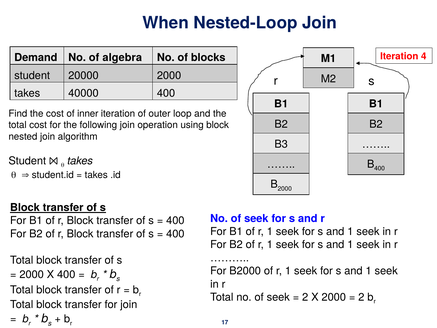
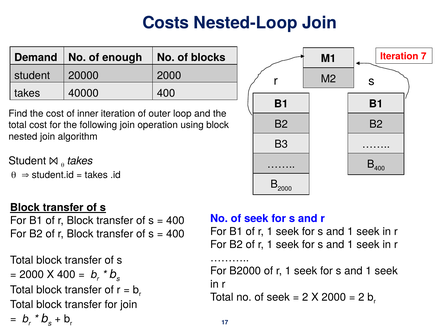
When: When -> Costs (166, 23)
4: 4 -> 7 (424, 56)
algebra: algebra -> enough (122, 57)
